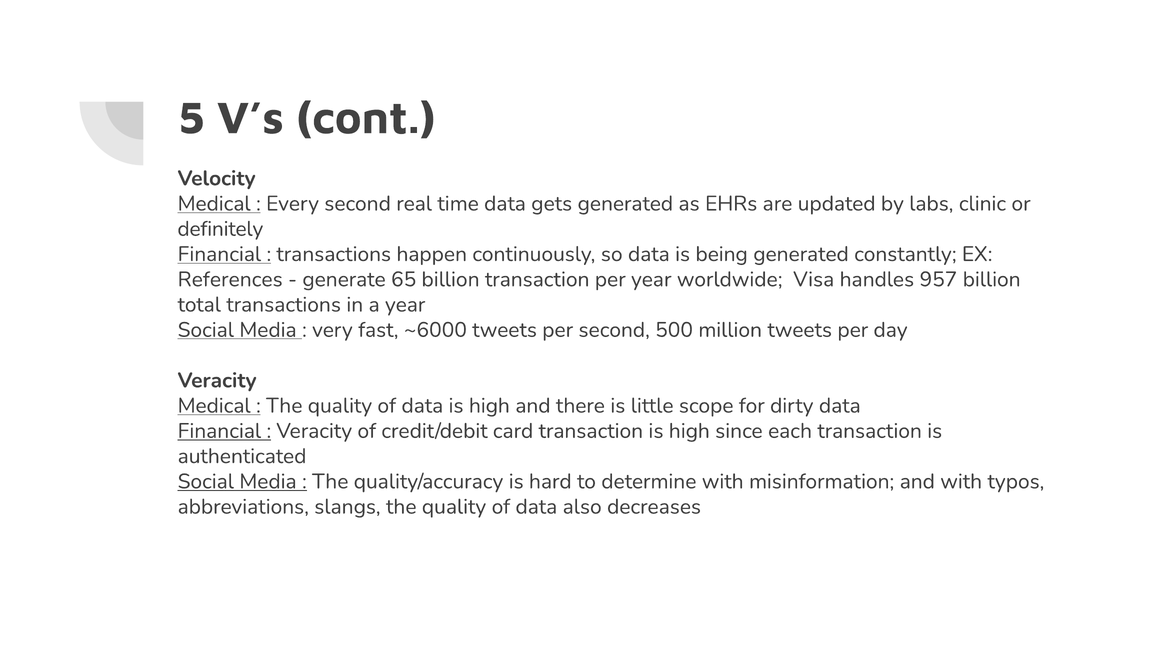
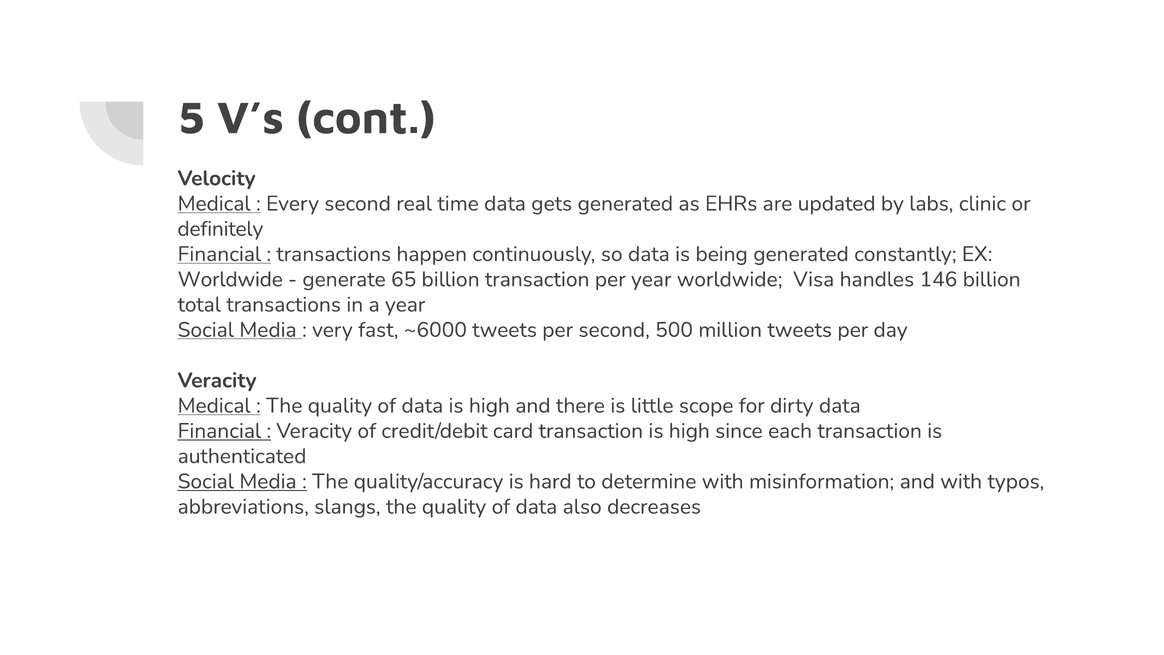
References: References -> Worldwide (230, 279)
957: 957 -> 146 (938, 279)
